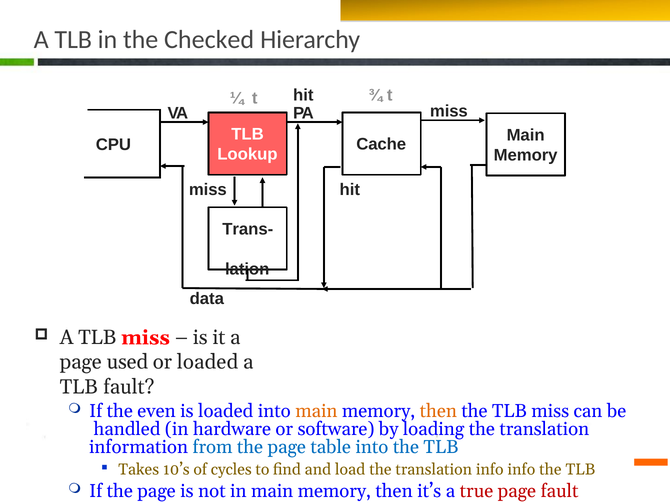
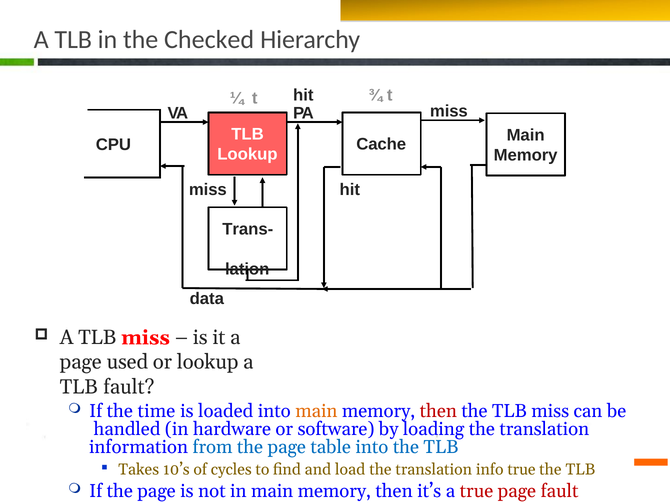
or loaded: loaded -> lookup (208, 362)
even: even -> time (156, 411)
then colour: orange -> red (438, 411)
info info: info -> true (522, 469)
